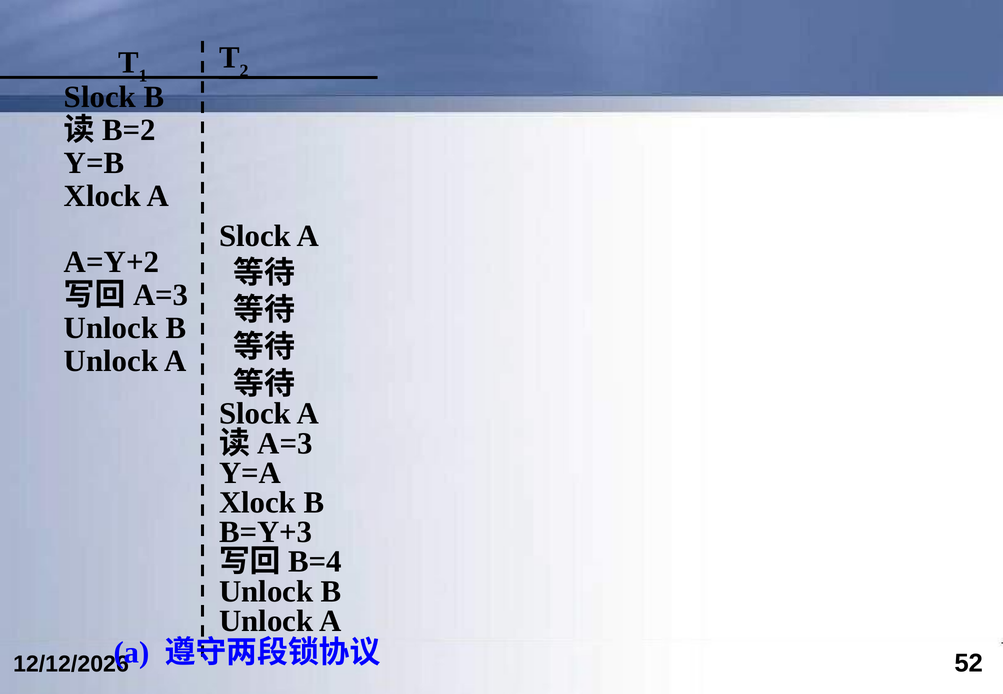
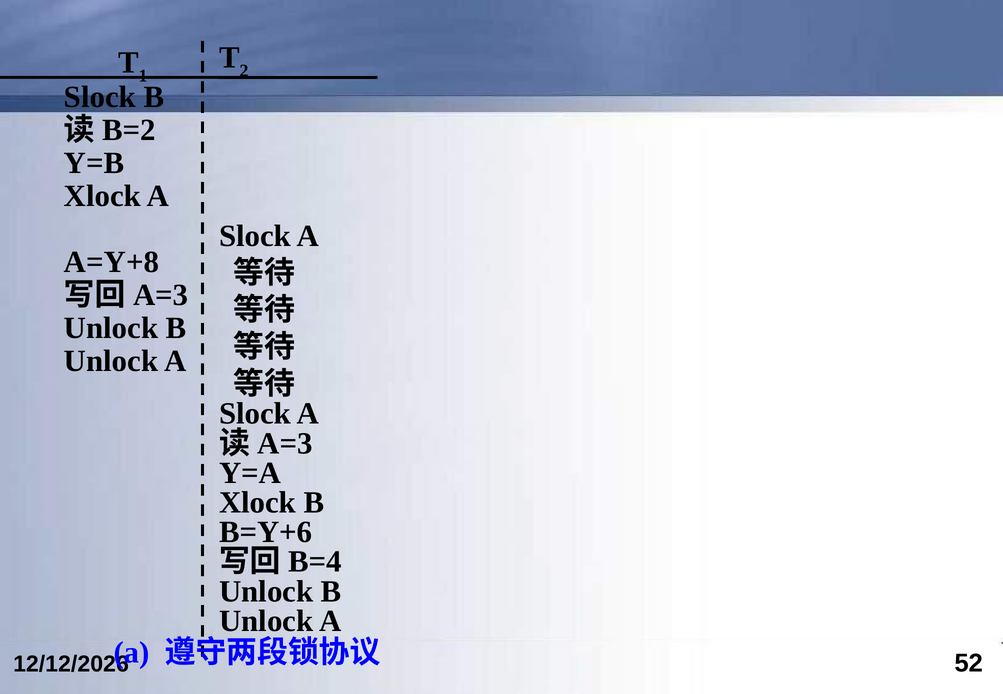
A=Y+2: A=Y+2 -> A=Y+8 (111, 262)
B=Y+3: B=Y+3 -> B=Y+6 (266, 532)
